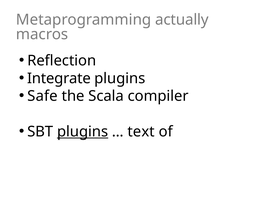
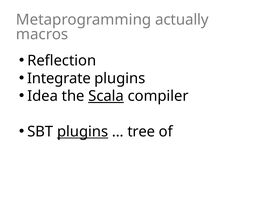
Safe: Safe -> Idea (43, 96)
Scala underline: none -> present (106, 96)
text: text -> tree (141, 131)
